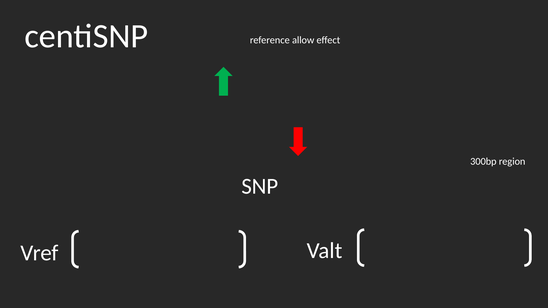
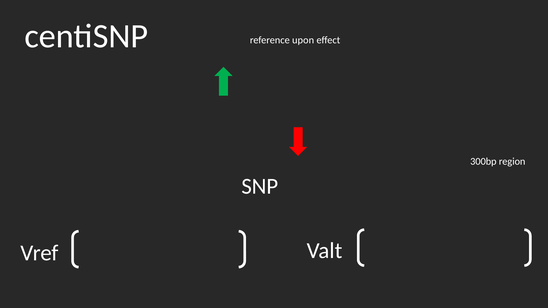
allow: allow -> upon (303, 40)
